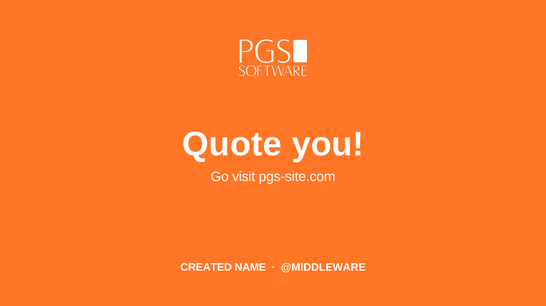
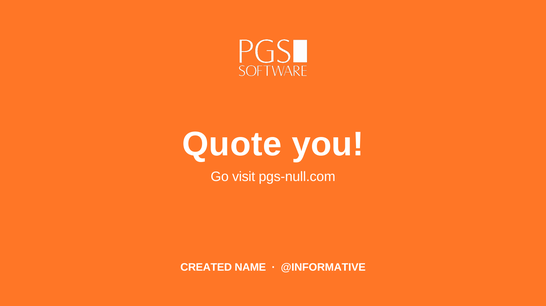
pgs-site.com: pgs-site.com -> pgs-null.com (297, 177)
@MIDDLEWARE: @MIDDLEWARE -> @INFORMATIVE (323, 268)
